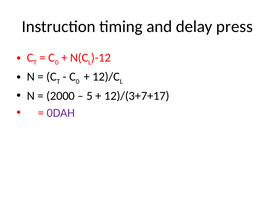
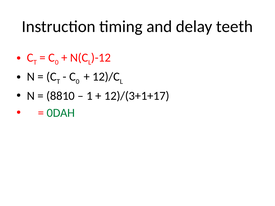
press: press -> teeth (235, 27)
2000: 2000 -> 8810 (61, 96)
5: 5 -> 1 (90, 96)
12)/(3+7+17: 12)/(3+7+17 -> 12)/(3+1+17 (137, 96)
0DAH colour: purple -> green (61, 113)
